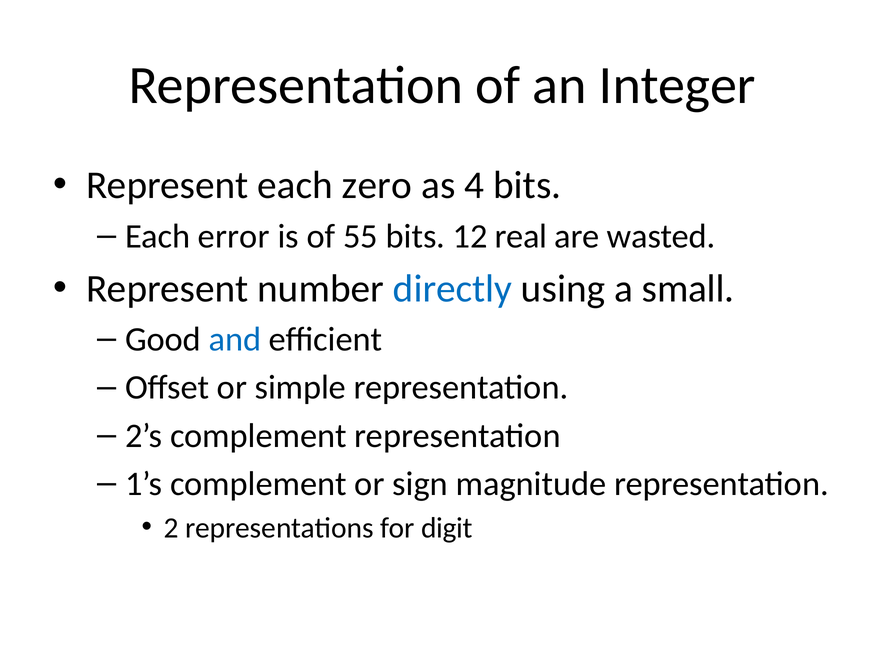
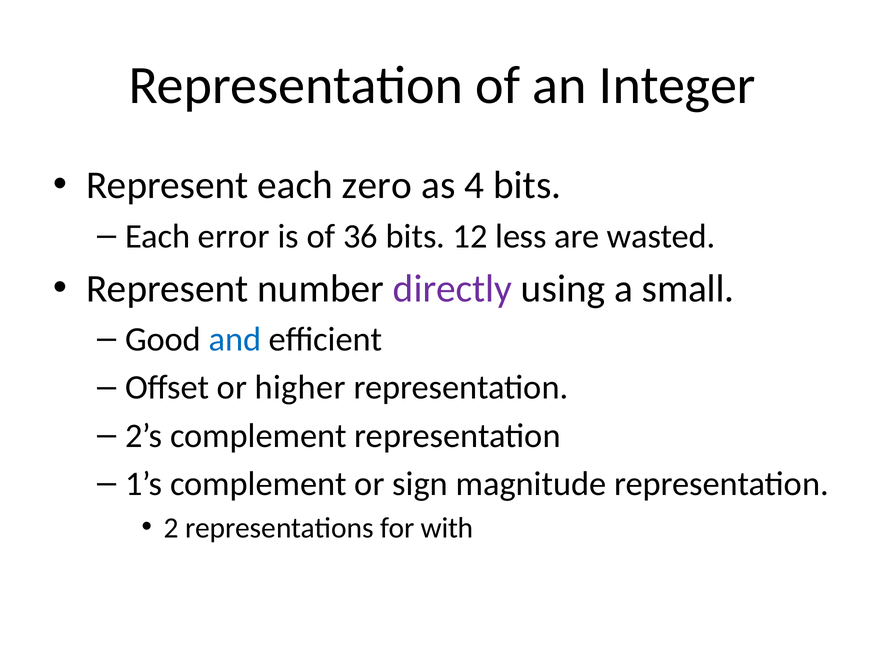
55: 55 -> 36 (360, 236)
real: real -> less (521, 236)
directly colour: blue -> purple (452, 289)
simple: simple -> higher (300, 388)
digit: digit -> with (447, 528)
